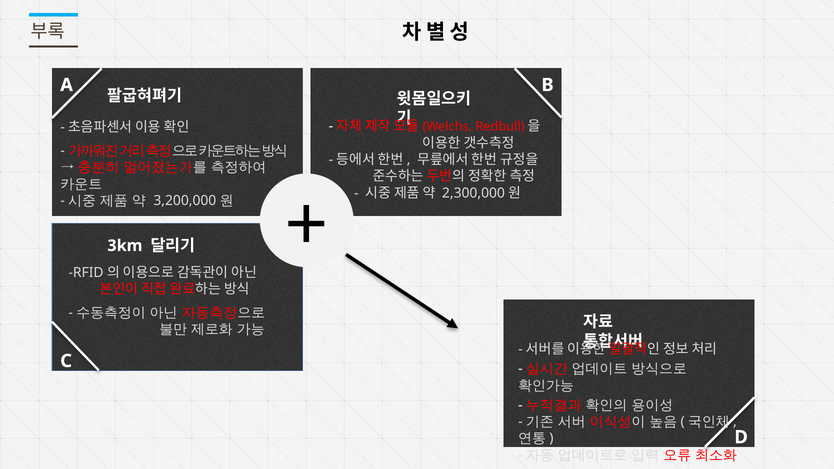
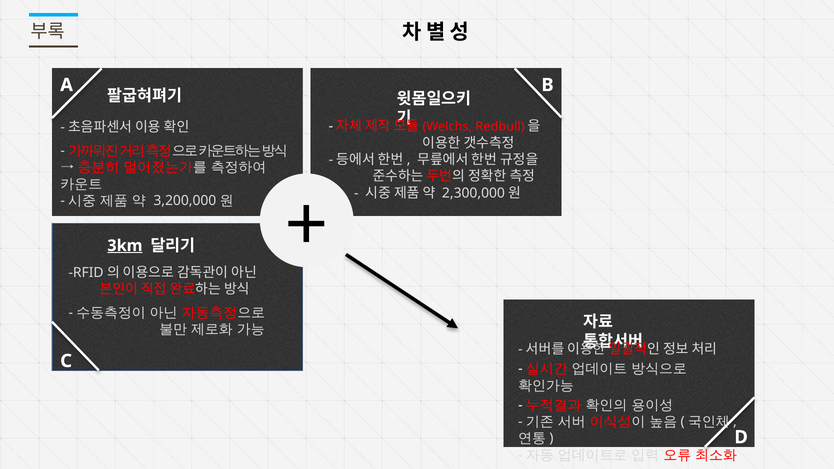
3km underline: none -> present (125, 246)
